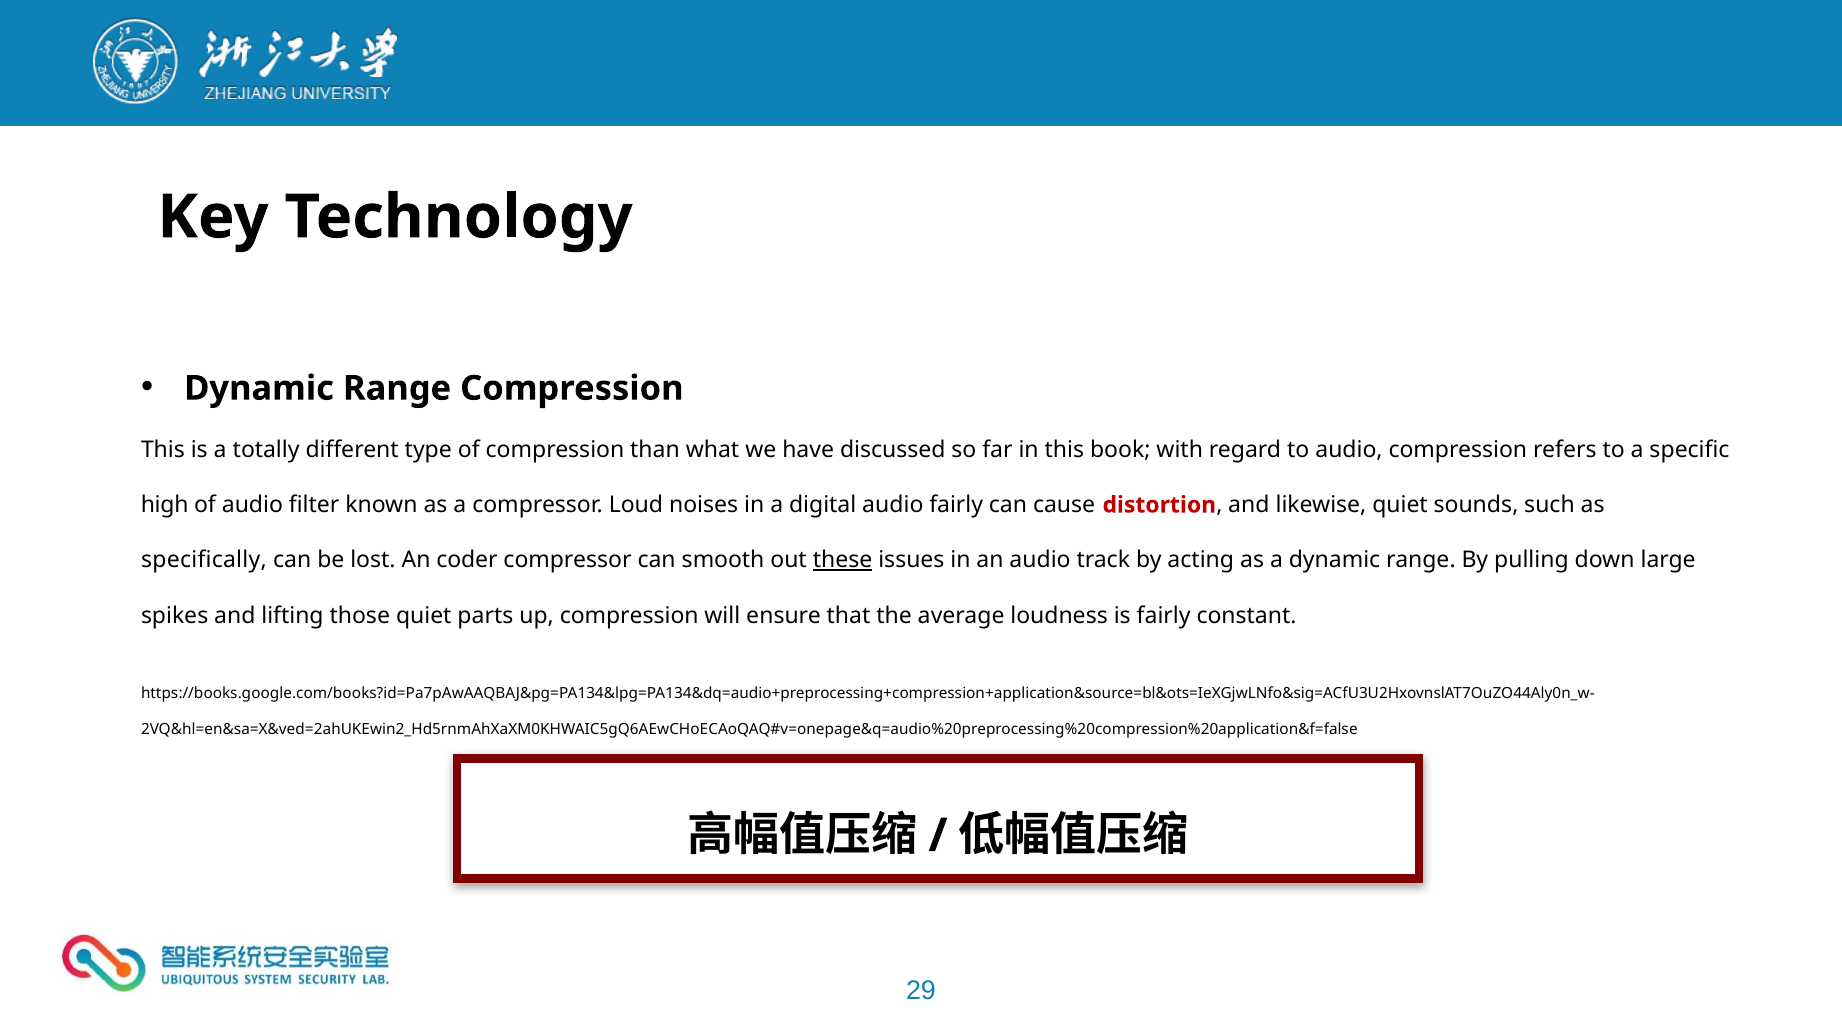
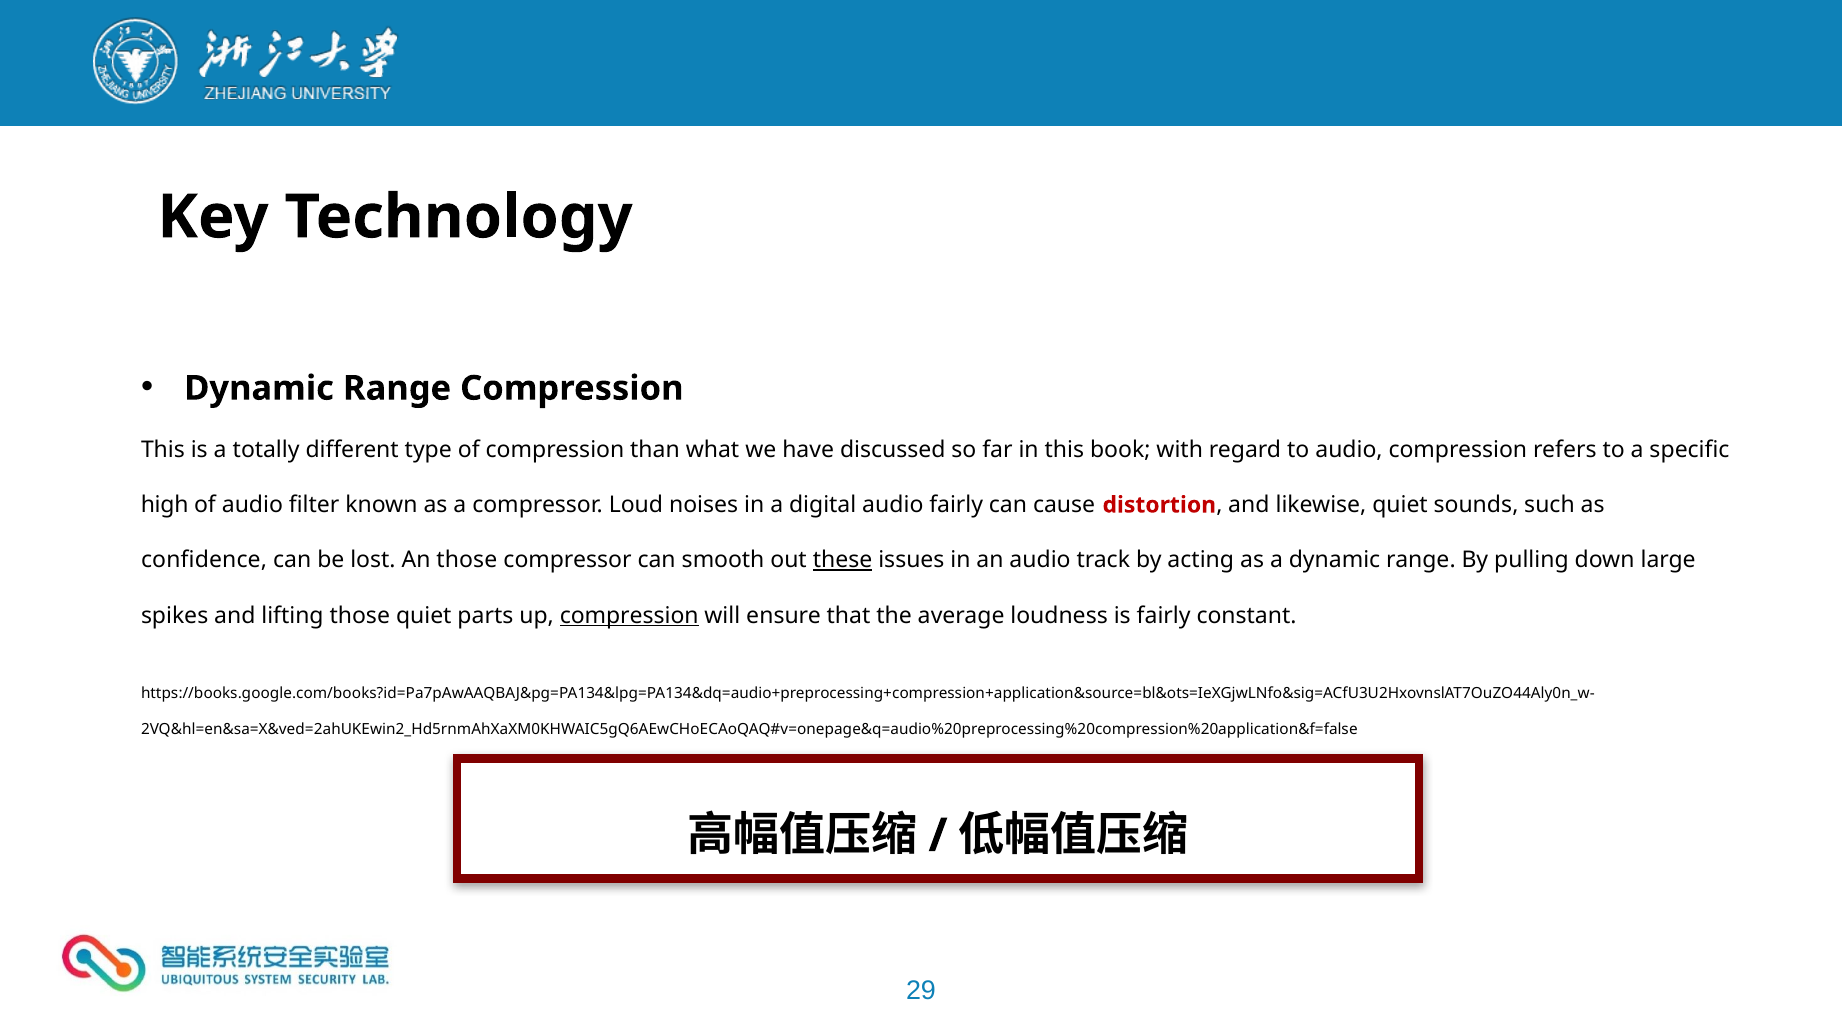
specifically: specifically -> confidence (204, 560)
An coder: coder -> those (467, 560)
compression underline: none -> present (629, 615)
